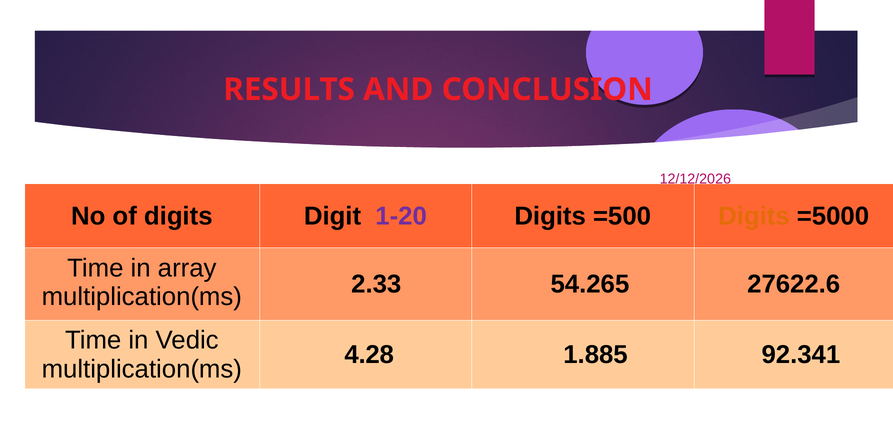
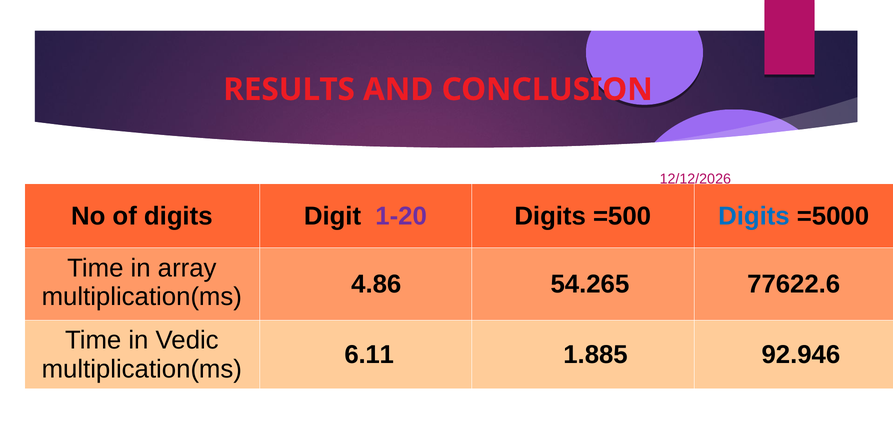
Digits colour: orange -> blue (754, 216)
2.33: 2.33 -> 4.86 (376, 284)
27622.6: 27622.6 -> 77622.6 (794, 284)
4.28: 4.28 -> 6.11 (369, 354)
92.341: 92.341 -> 92.946 (801, 354)
